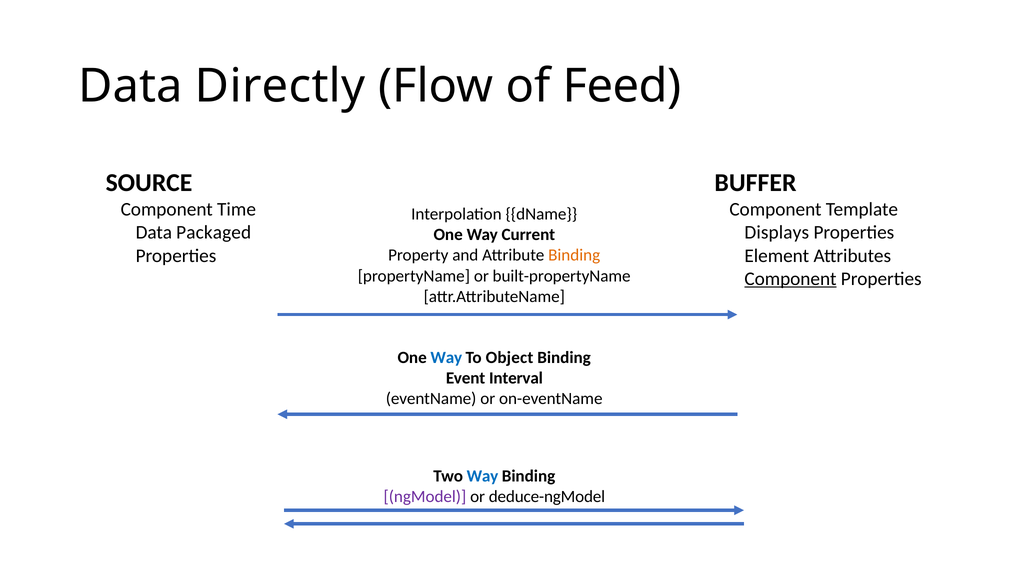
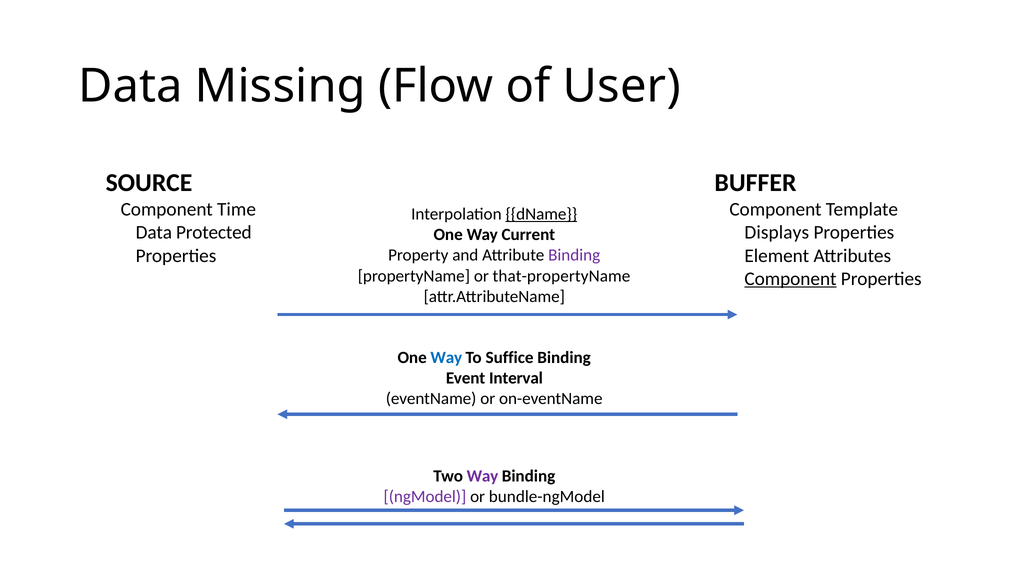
Directly: Directly -> Missing (280, 86)
Feed: Feed -> User (622, 86)
dName underline: none -> present (541, 214)
Packaged: Packaged -> Protected (214, 233)
Binding colour: orange -> purple (574, 255)
built-propertyName: built-propertyName -> that-propertyName (561, 276)
Object: Object -> Suffice (510, 358)
Way colour: blue -> purple (482, 476)
deduce-ngModel: deduce-ngModel -> bundle-ngModel (547, 497)
